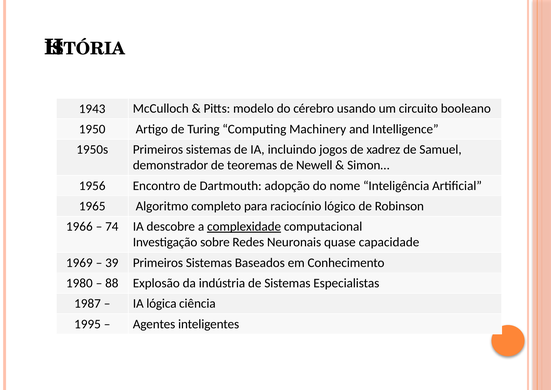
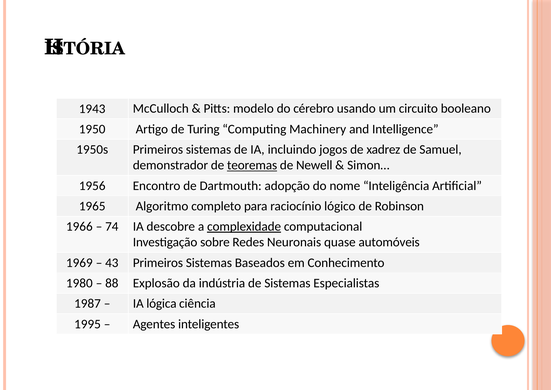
teoremas underline: none -> present (252, 165)
capacidade: capacidade -> automóveis (389, 242)
39: 39 -> 43 (112, 263)
